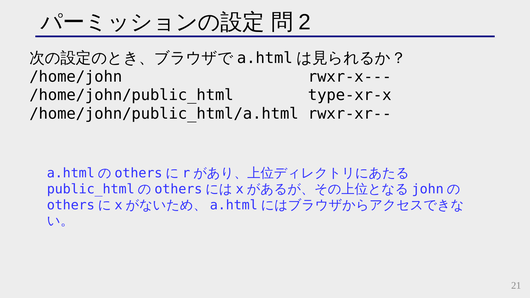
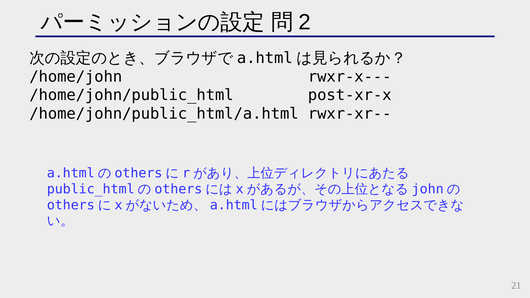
type-xr-x: type-xr-x -> post-xr-x (350, 95)
